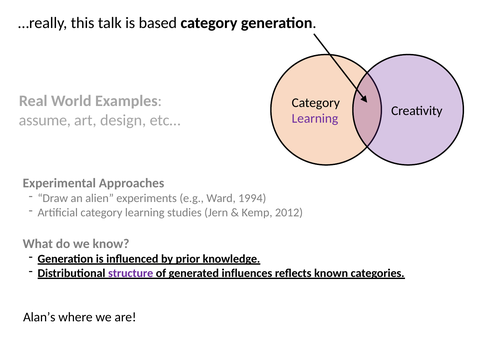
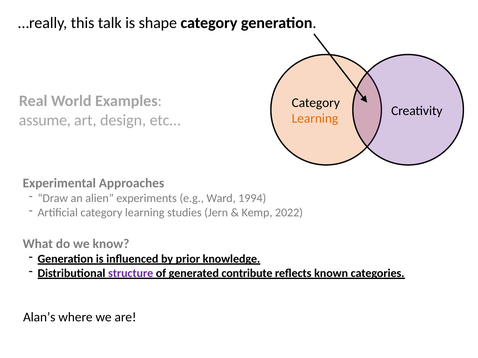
based: based -> shape (158, 23)
Learning colour: purple -> orange (315, 119)
2012: 2012 -> 2022 (289, 213)
influences: influences -> contribute (247, 273)
